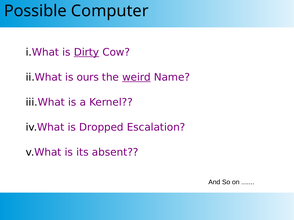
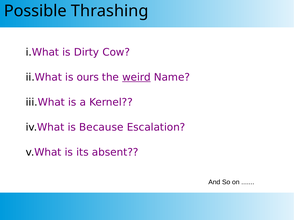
Computer: Computer -> Thrashing (110, 11)
Dirty underline: present -> none (86, 52)
Dropped: Dropped -> Because (101, 128)
